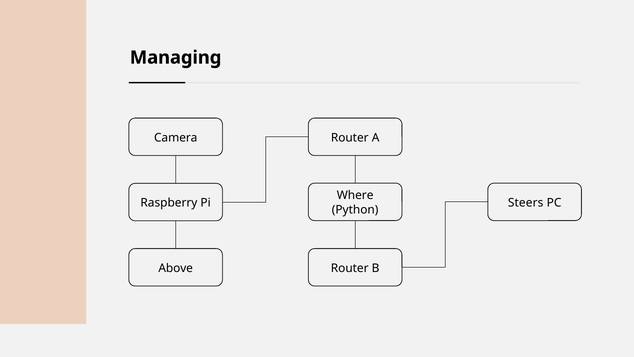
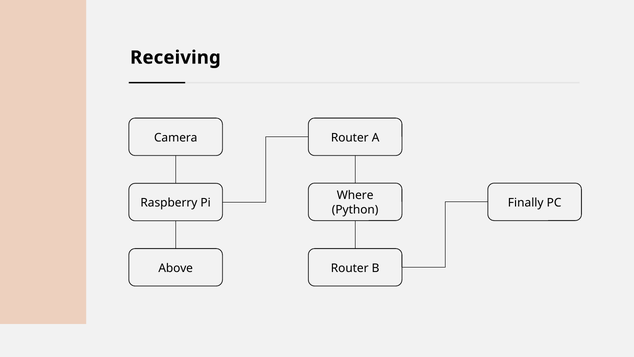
Managing: Managing -> Receiving (175, 57)
Steers: Steers -> Finally (526, 202)
